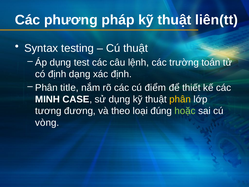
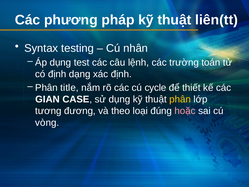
Cú thuật: thuật -> nhân (136, 48)
điểm: điểm -> cycle (155, 88)
MINH: MINH -> GIAN (47, 99)
hoặc colour: light green -> pink (185, 111)
